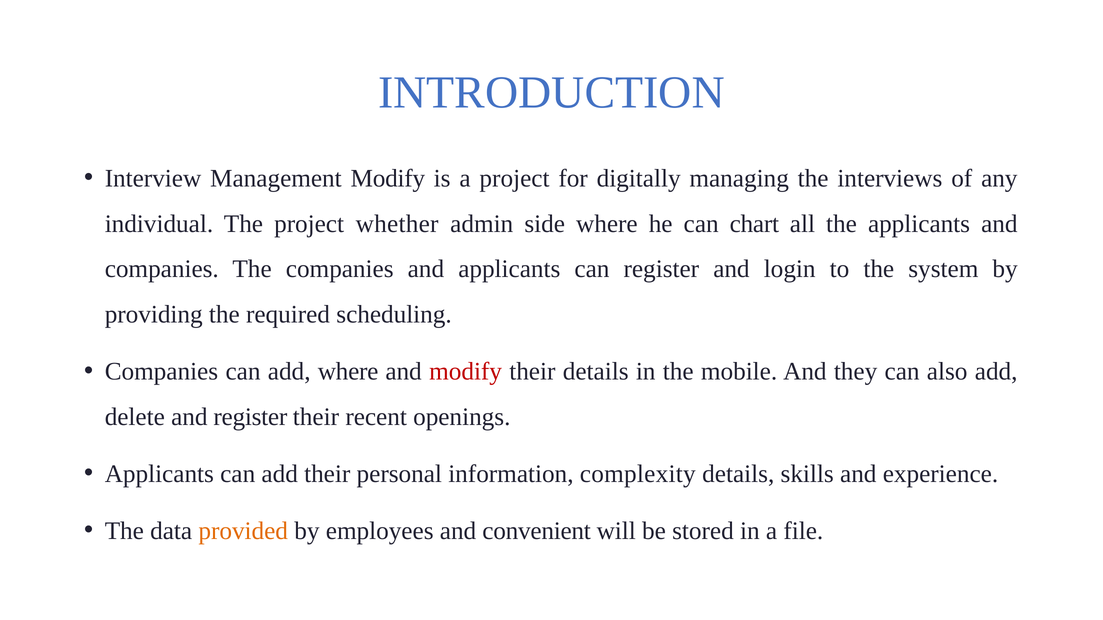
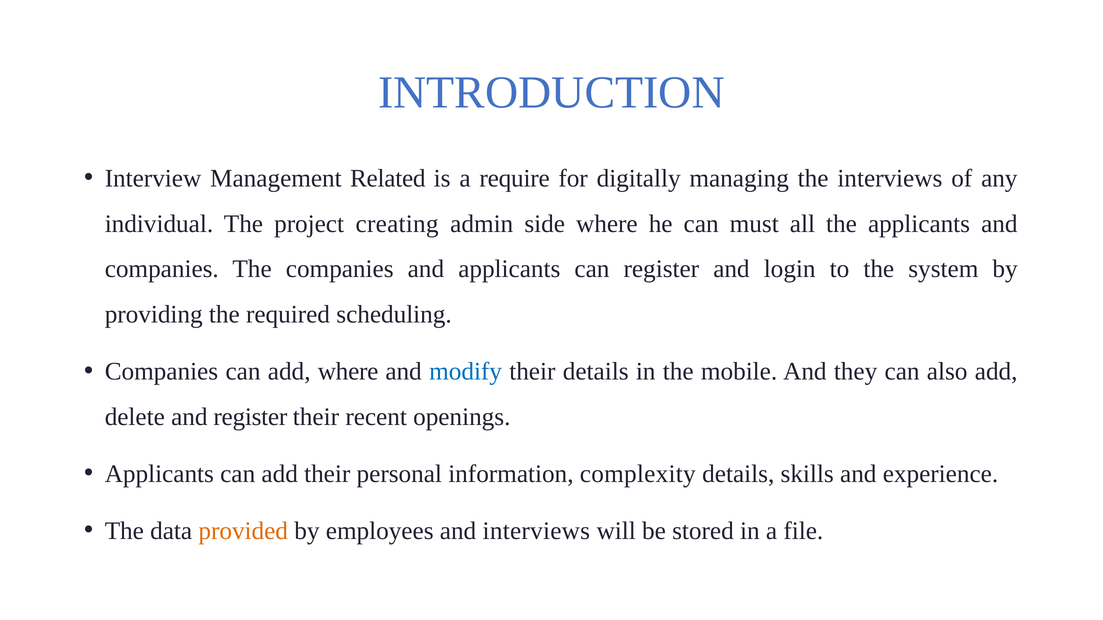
Management Modify: Modify -> Related (388, 178)
a project: project -> require (515, 178)
whether: whether -> creating (397, 224)
chart: chart -> must (754, 224)
modify colour: red -> blue (466, 372)
and convenient: convenient -> interviews (536, 531)
